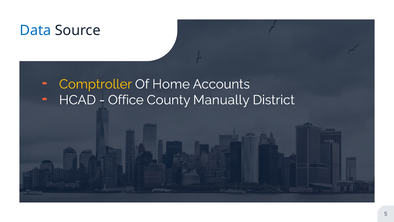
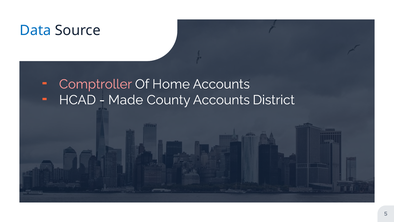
Comptroller colour: yellow -> pink (96, 84)
Office: Office -> Made (126, 100)
County Manually: Manually -> Accounts (221, 100)
